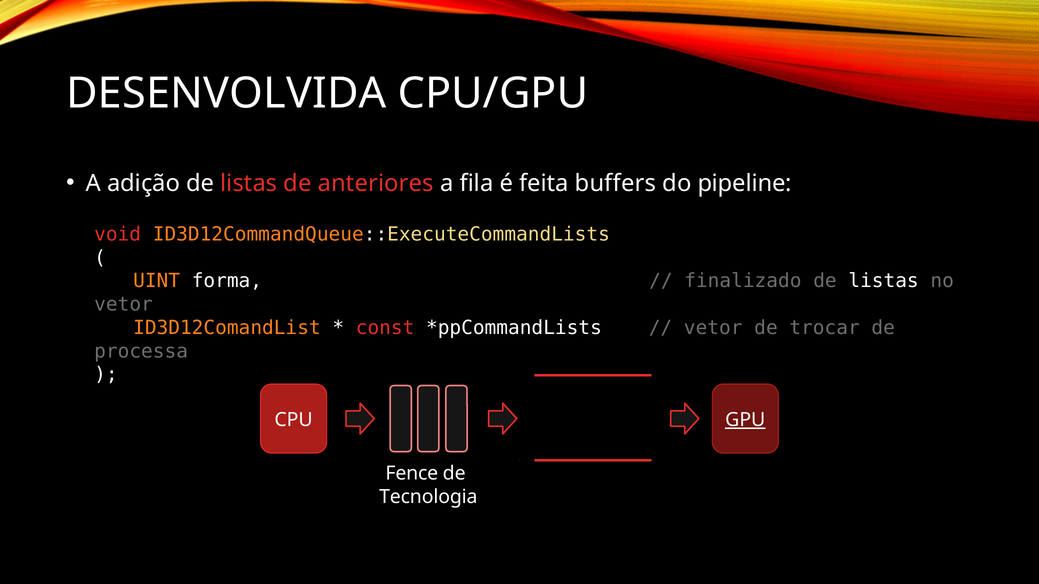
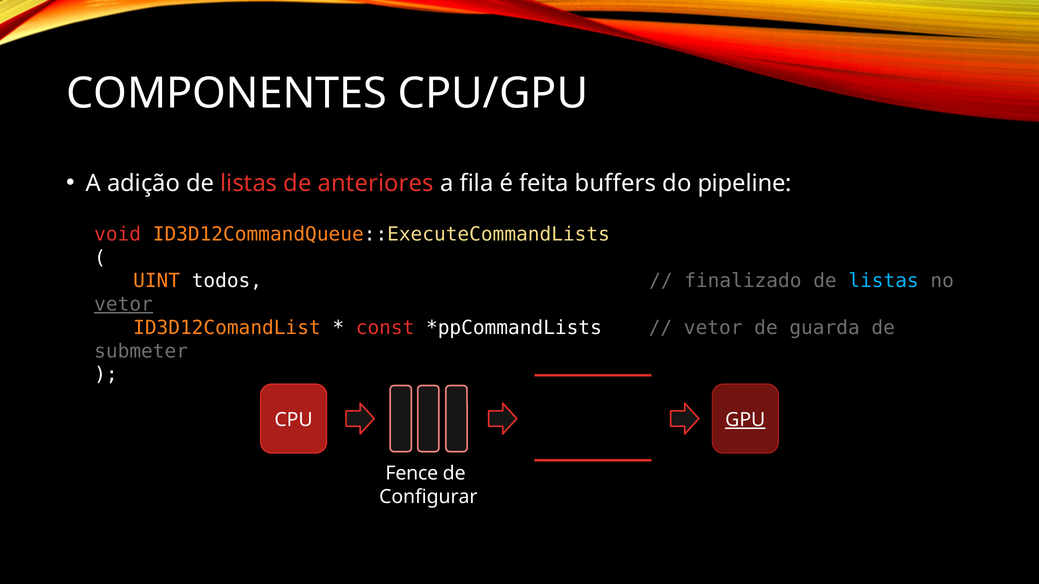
DESENVOLVIDA: DESENVOLVIDA -> COMPONENTES (227, 94)
forma: forma -> todos (227, 281)
listas colour: white -> light blue (884, 281)
vetor underline: none -> present (124, 305)
trocar: trocar -> guarda (825, 328)
processa: processa -> submeter (141, 351)
Tecnologia: Tecnologia -> Configurar (428, 497)
